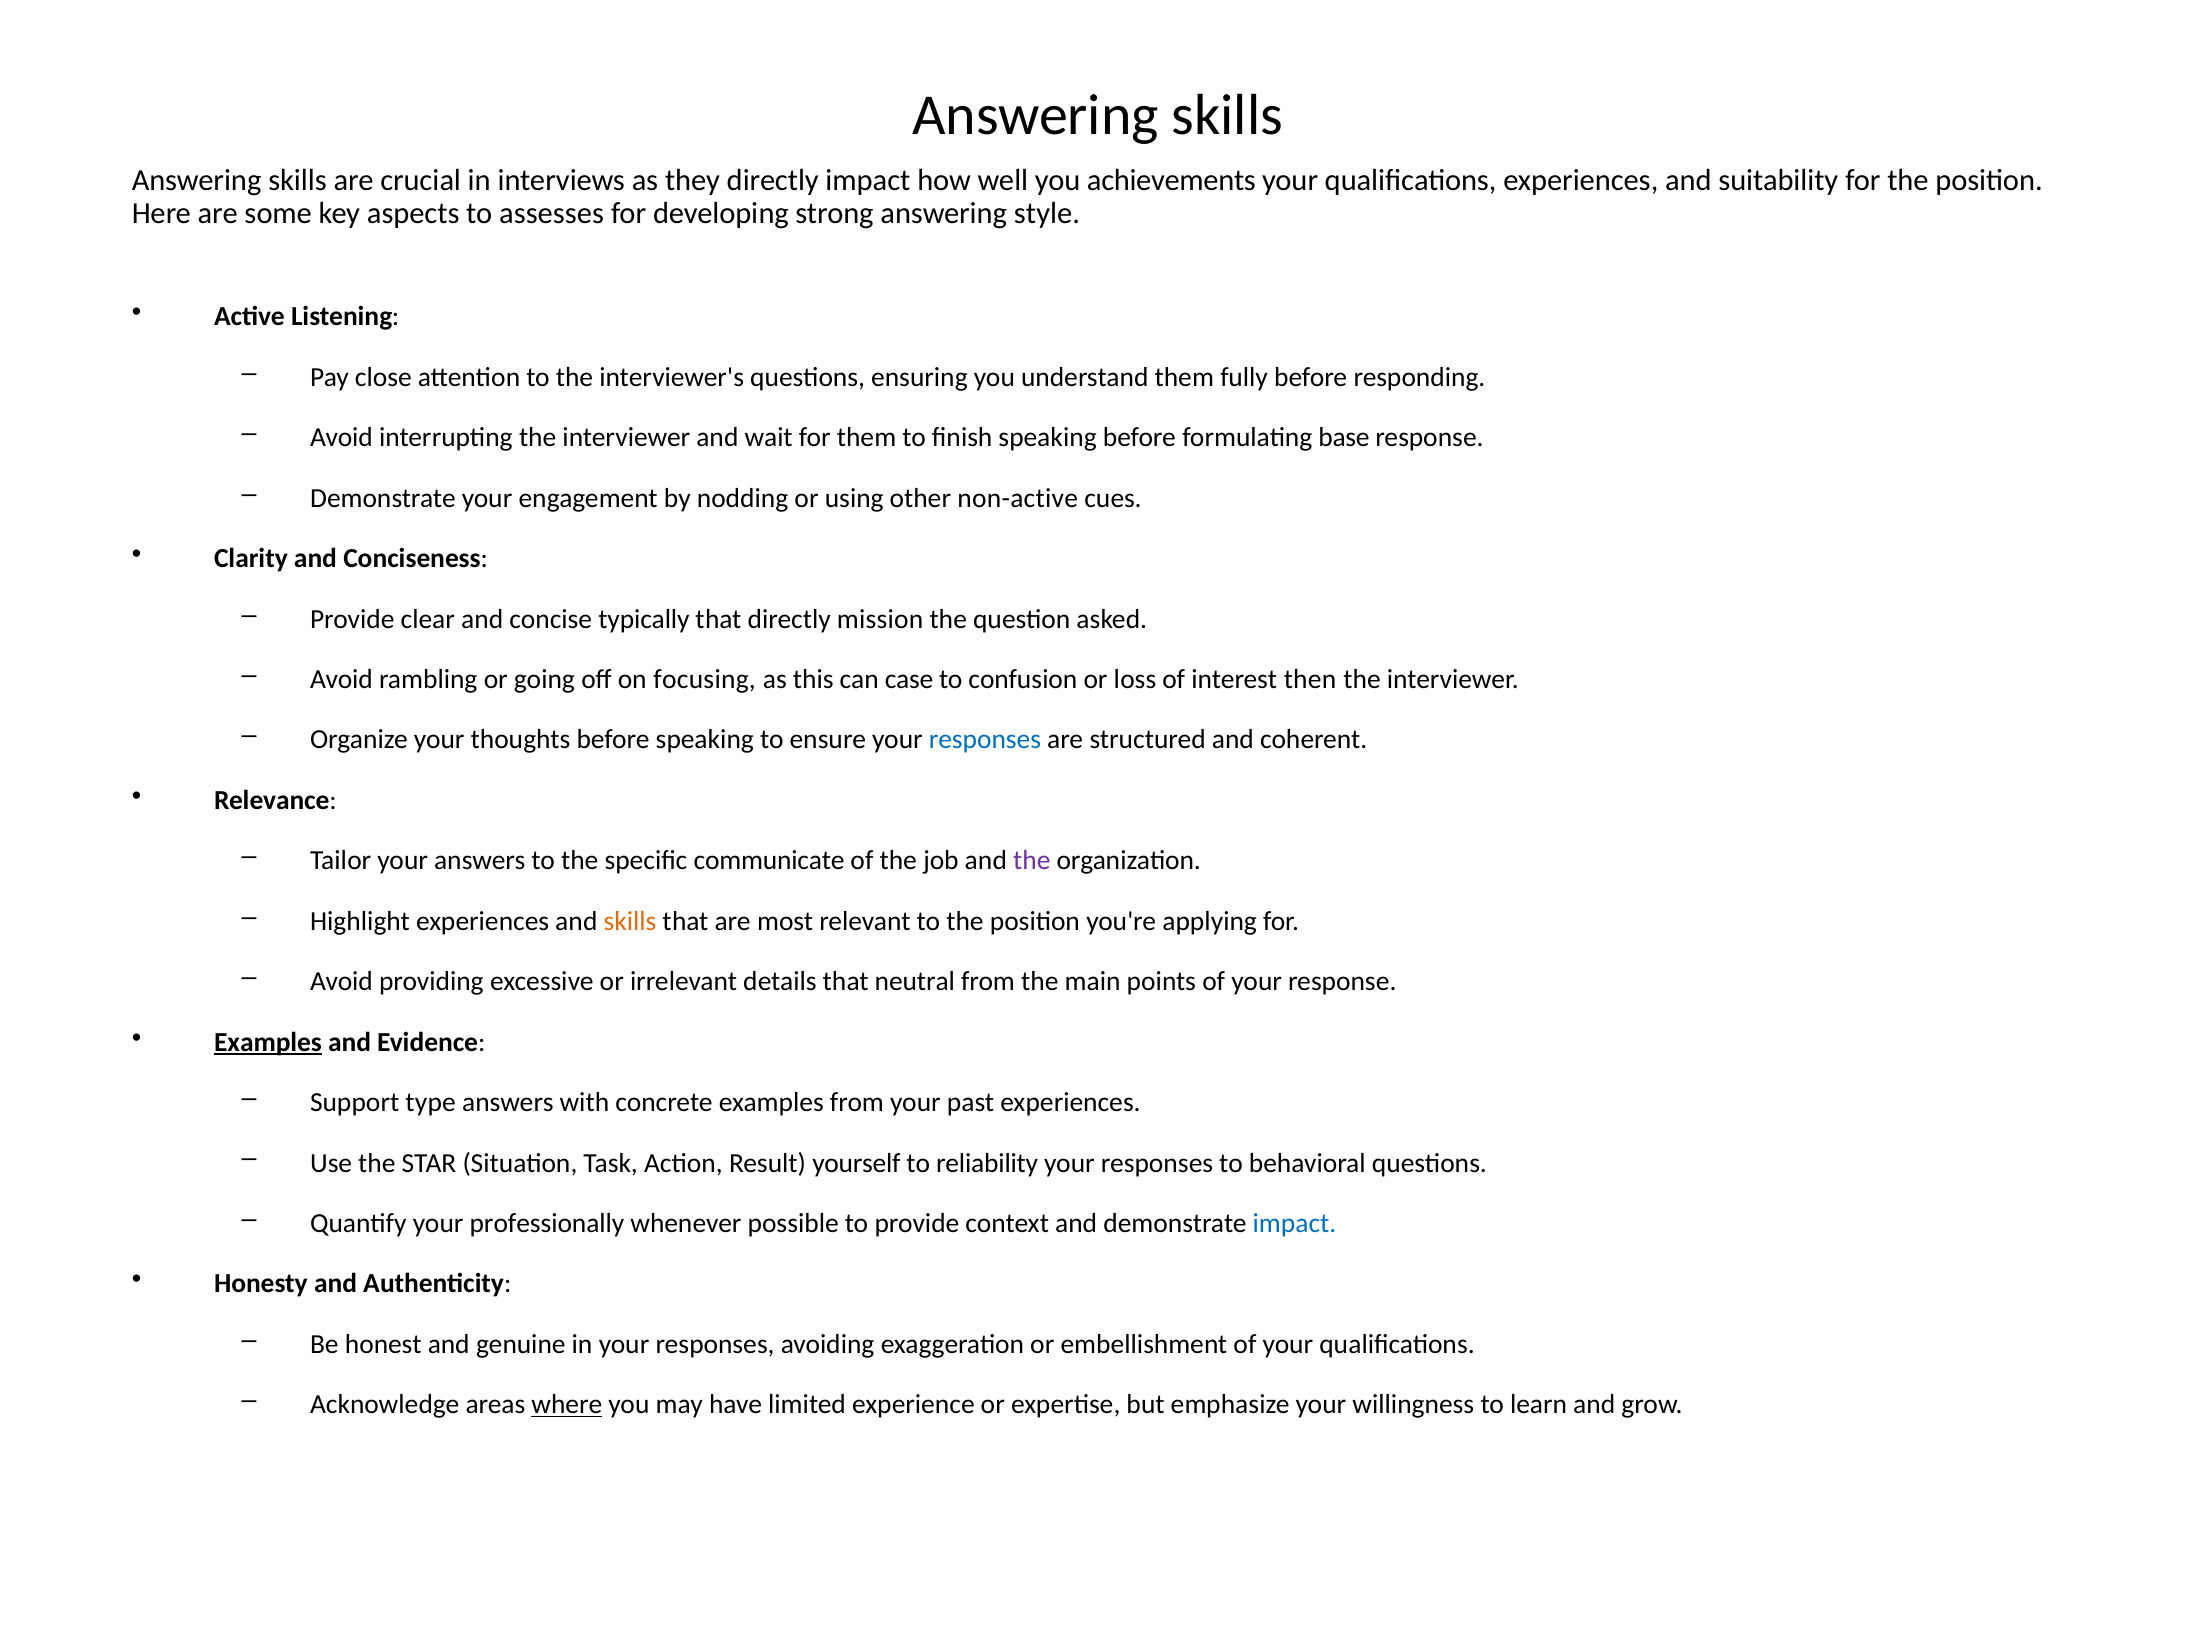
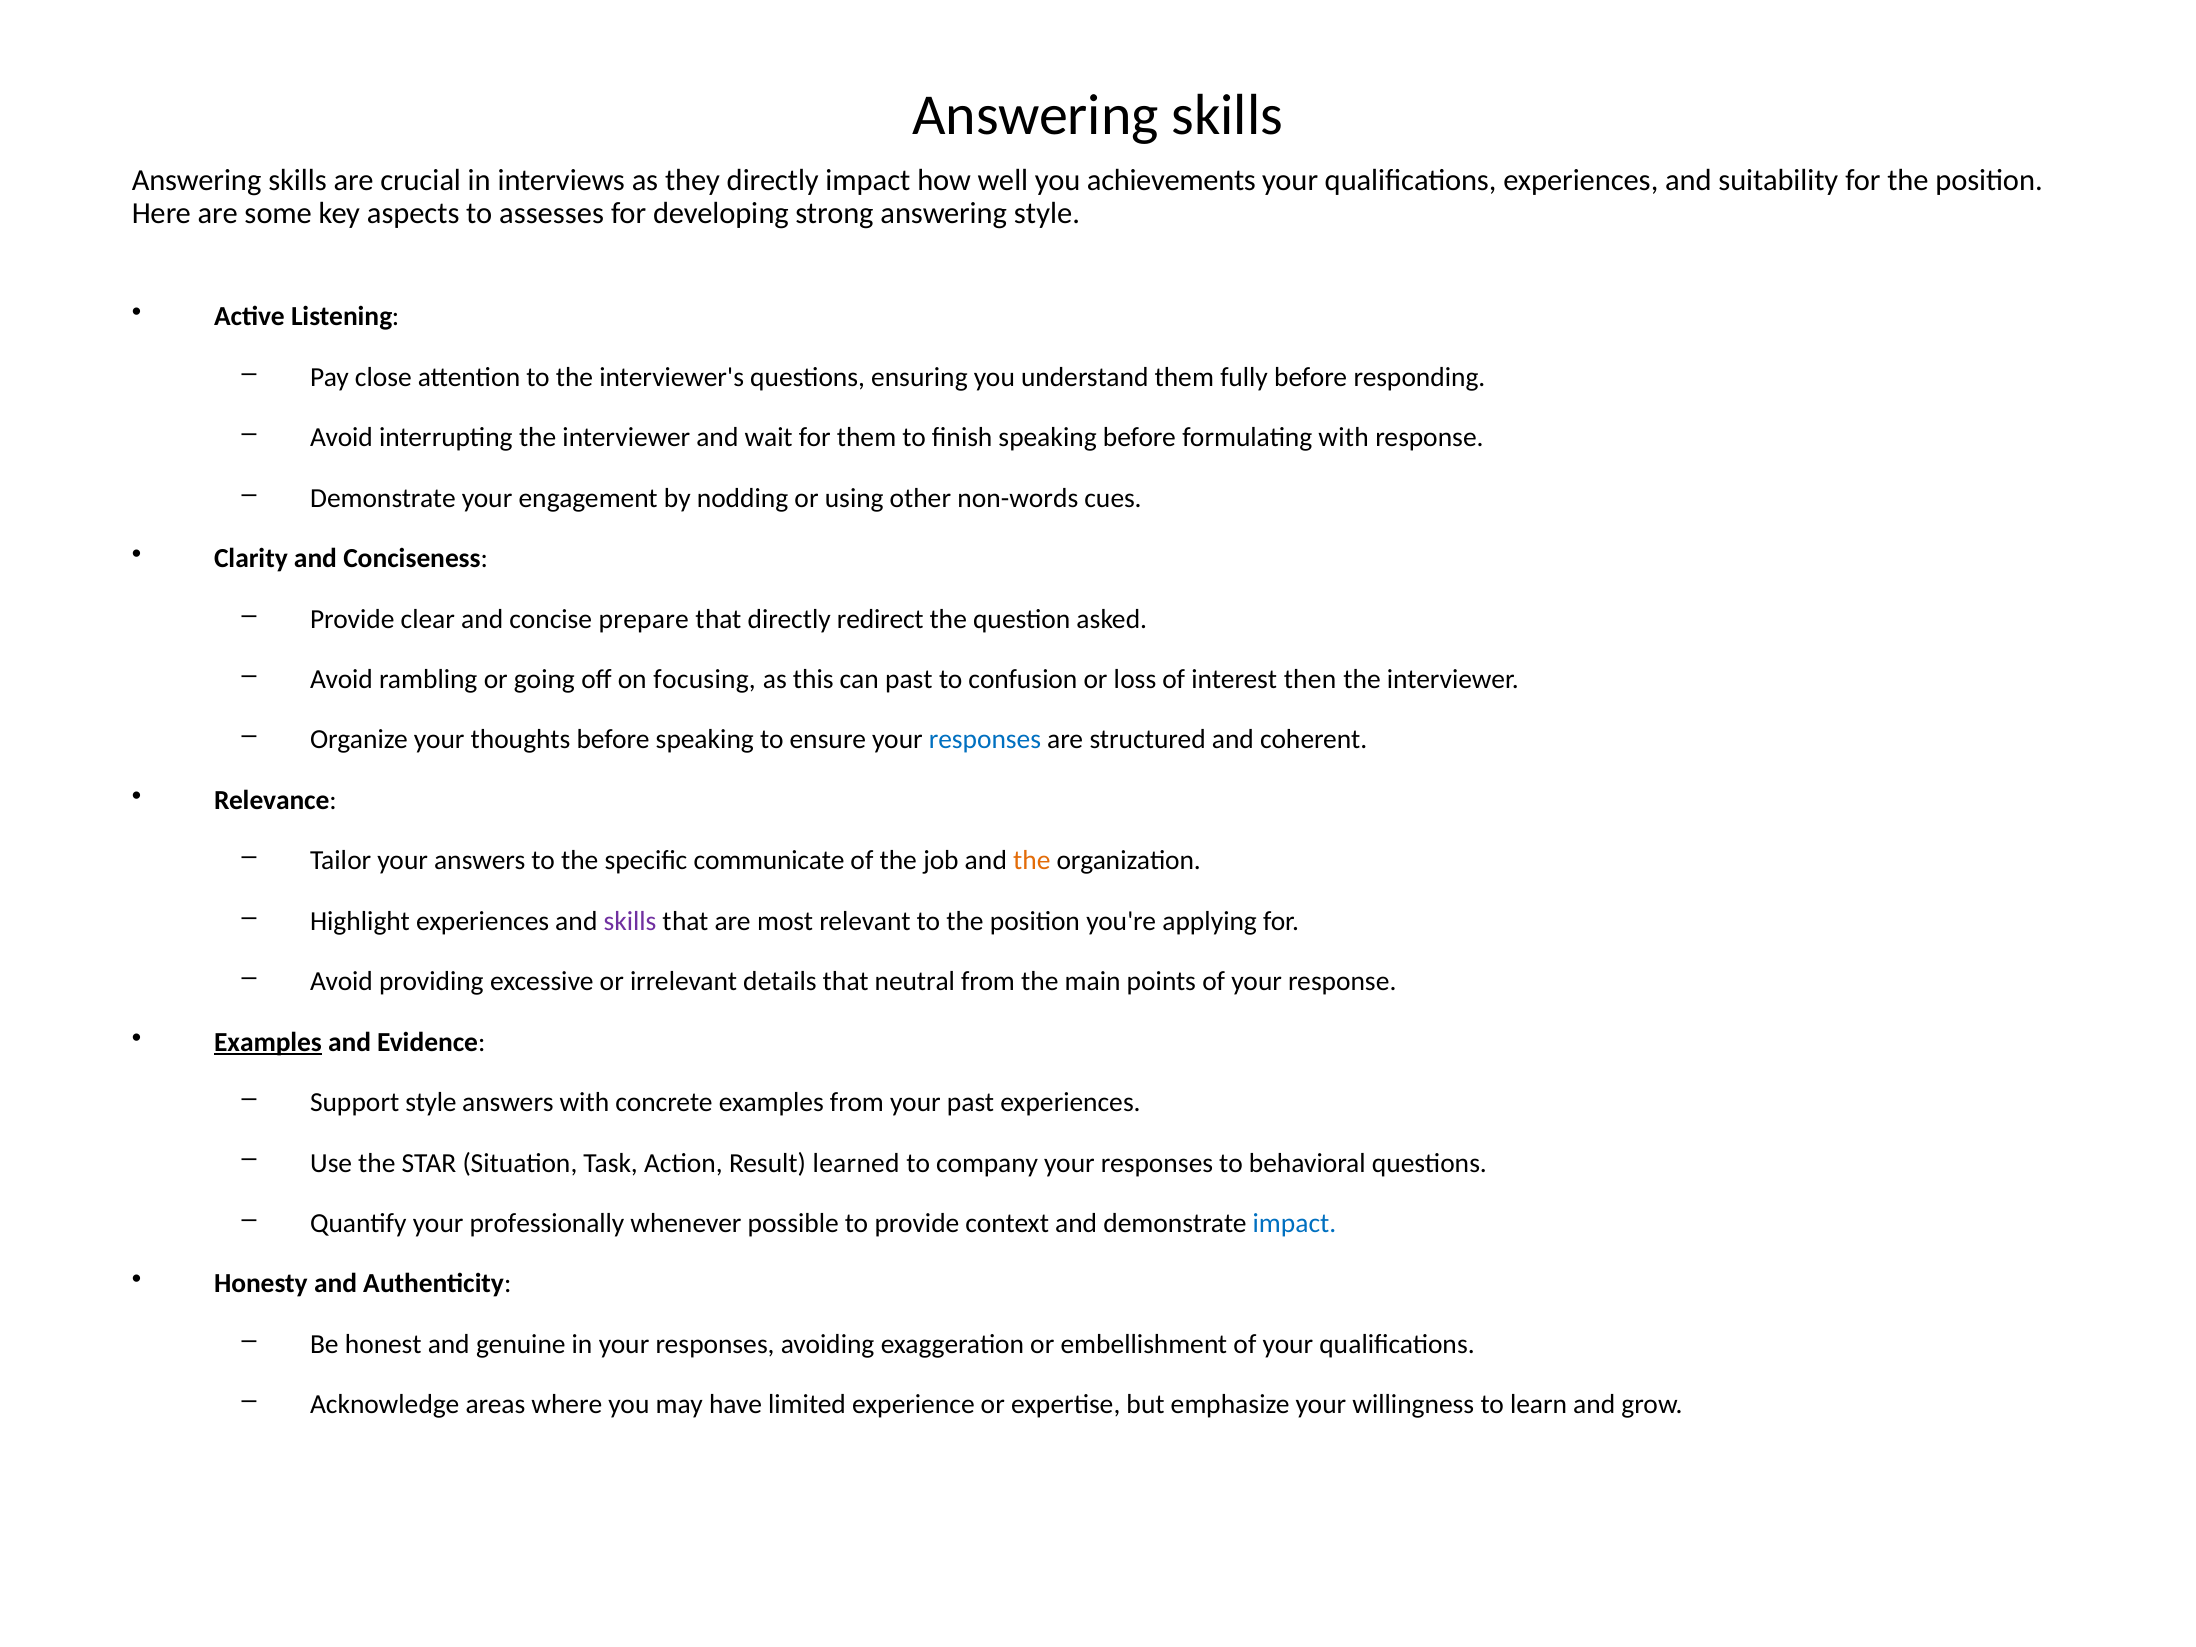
formulating base: base -> with (1344, 438)
non-active: non-active -> non-words (1018, 498)
typically: typically -> prepare (644, 619)
mission: mission -> redirect (880, 619)
can case: case -> past (909, 679)
the colour: purple -> orange (1032, 861)
skills colour: orange -> purple (630, 921)
Support type: type -> style (431, 1102)
yourself: yourself -> learned (856, 1163)
reliability: reliability -> company (987, 1163)
where underline: present -> none (567, 1405)
